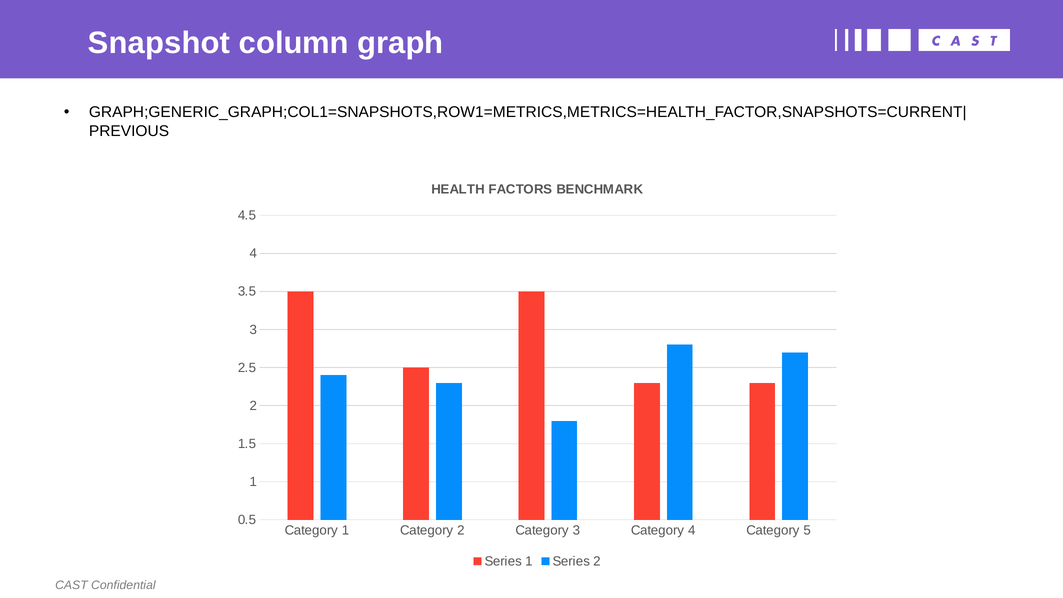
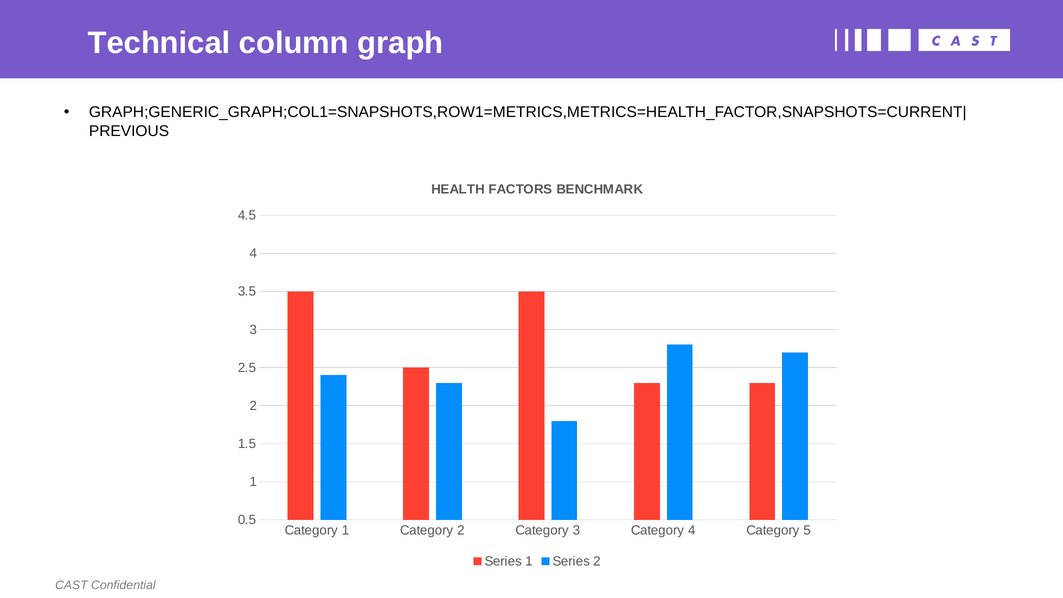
Snapshot: Snapshot -> Technical (159, 43)
